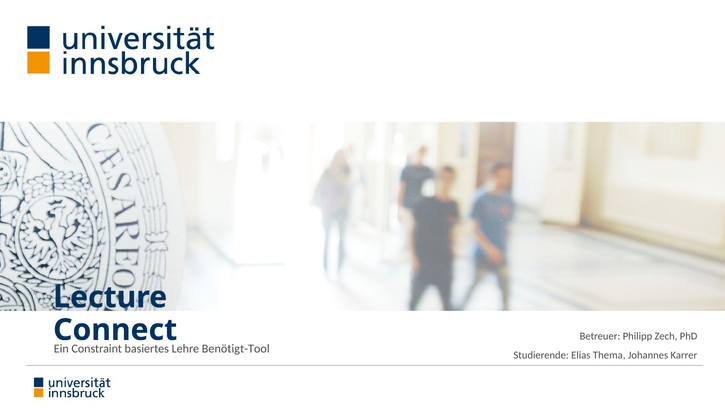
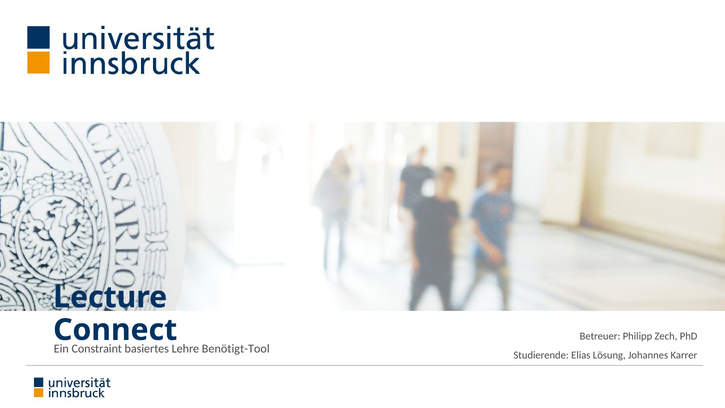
Thema: Thema -> Lösung (609, 355)
